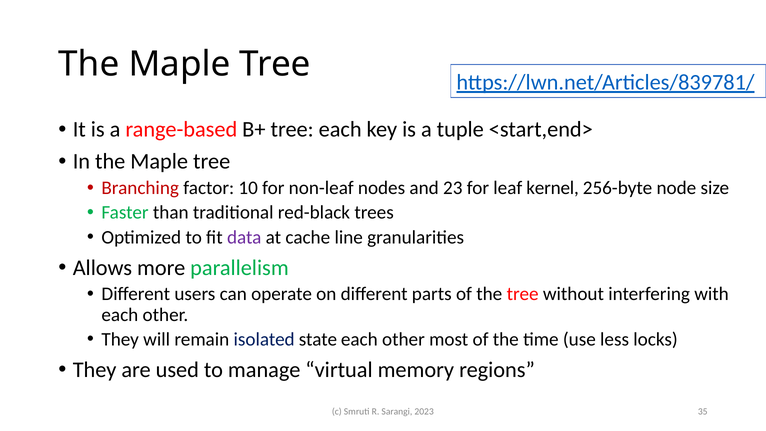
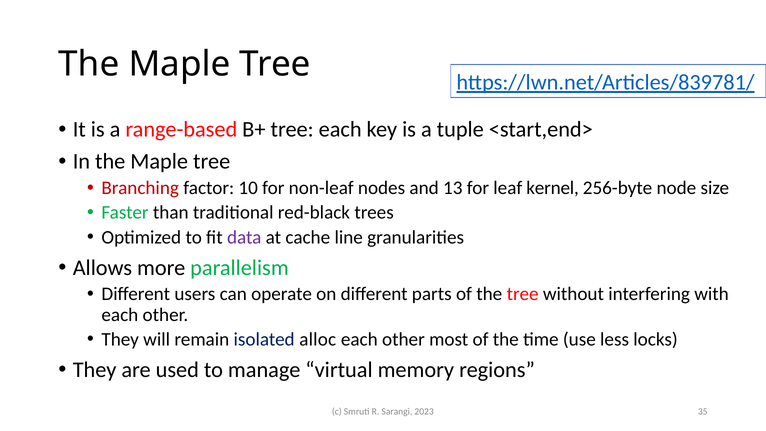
23: 23 -> 13 (453, 188)
state: state -> alloc (318, 339)
